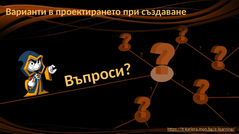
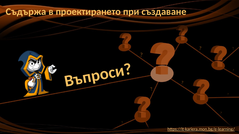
Варианти: Варианти -> Съдържа (26, 12)
